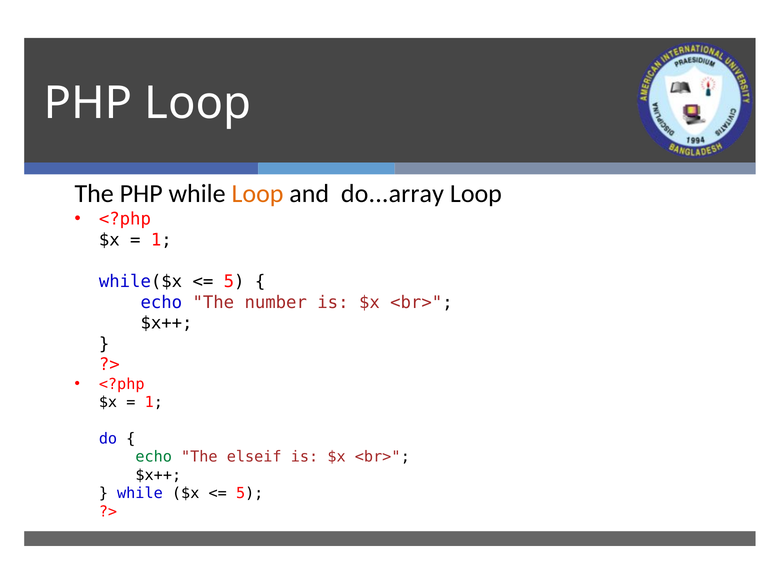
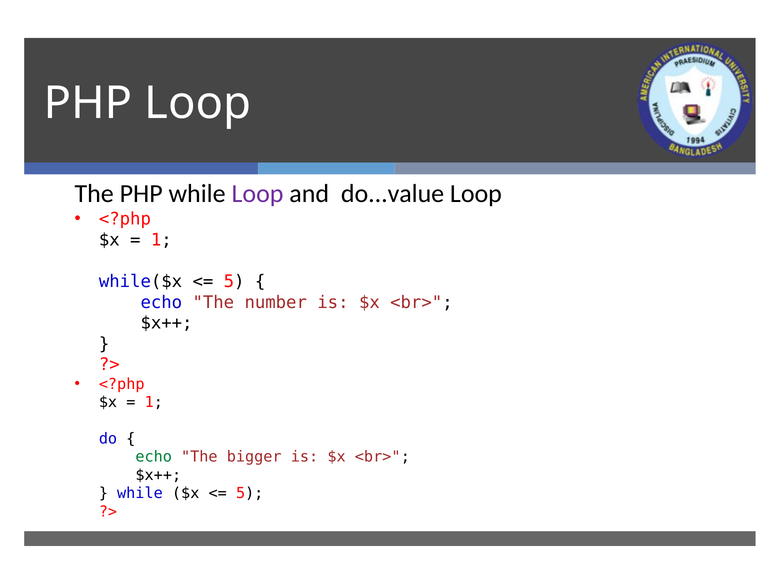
Loop colour: orange -> purple (258, 194)
do...array: do...array -> do...value (393, 194)
elseif: elseif -> bigger (254, 457)
